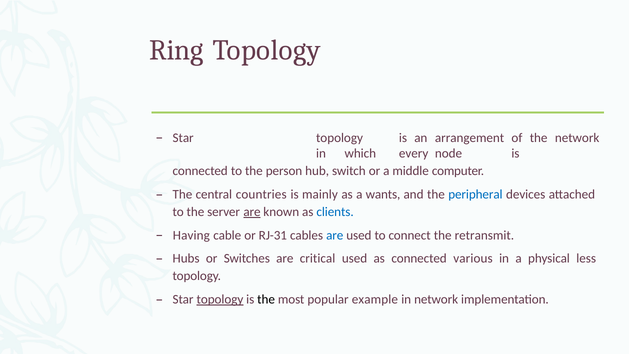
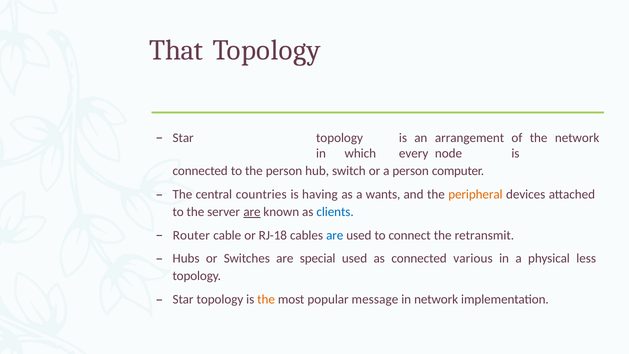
Ring: Ring -> That (176, 50)
a middle: middle -> person (411, 171)
mainly: mainly -> having (320, 194)
peripheral colour: blue -> orange (475, 194)
Having: Having -> Router (191, 235)
RJ-31: RJ-31 -> RJ-18 (273, 235)
critical: critical -> special (318, 258)
topology underline: present -> none (220, 299)
the colour: black -> orange (266, 299)
example: example -> message (375, 299)
